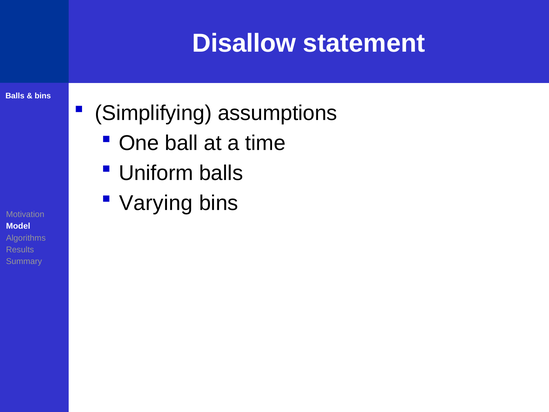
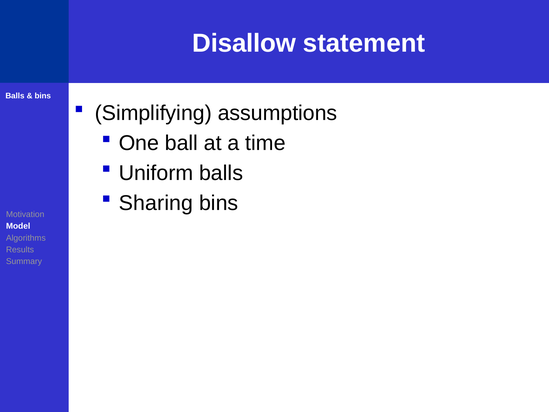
Varying: Varying -> Sharing (156, 203)
